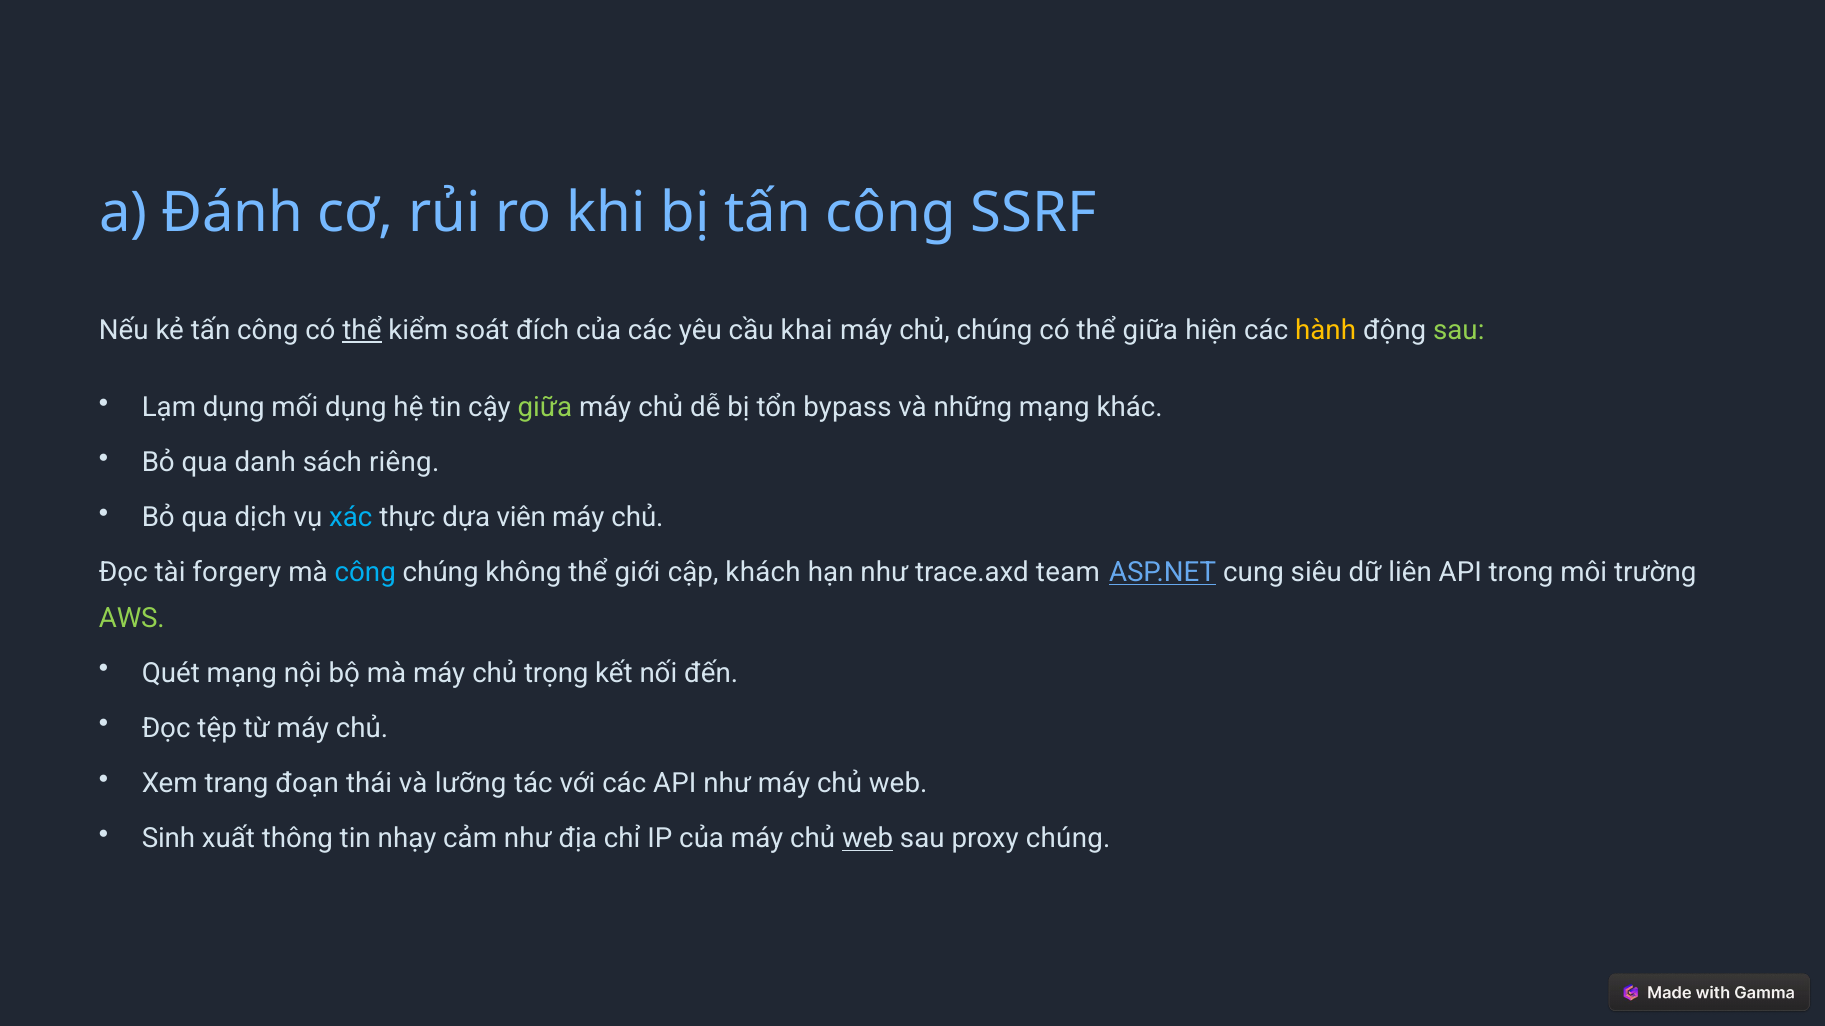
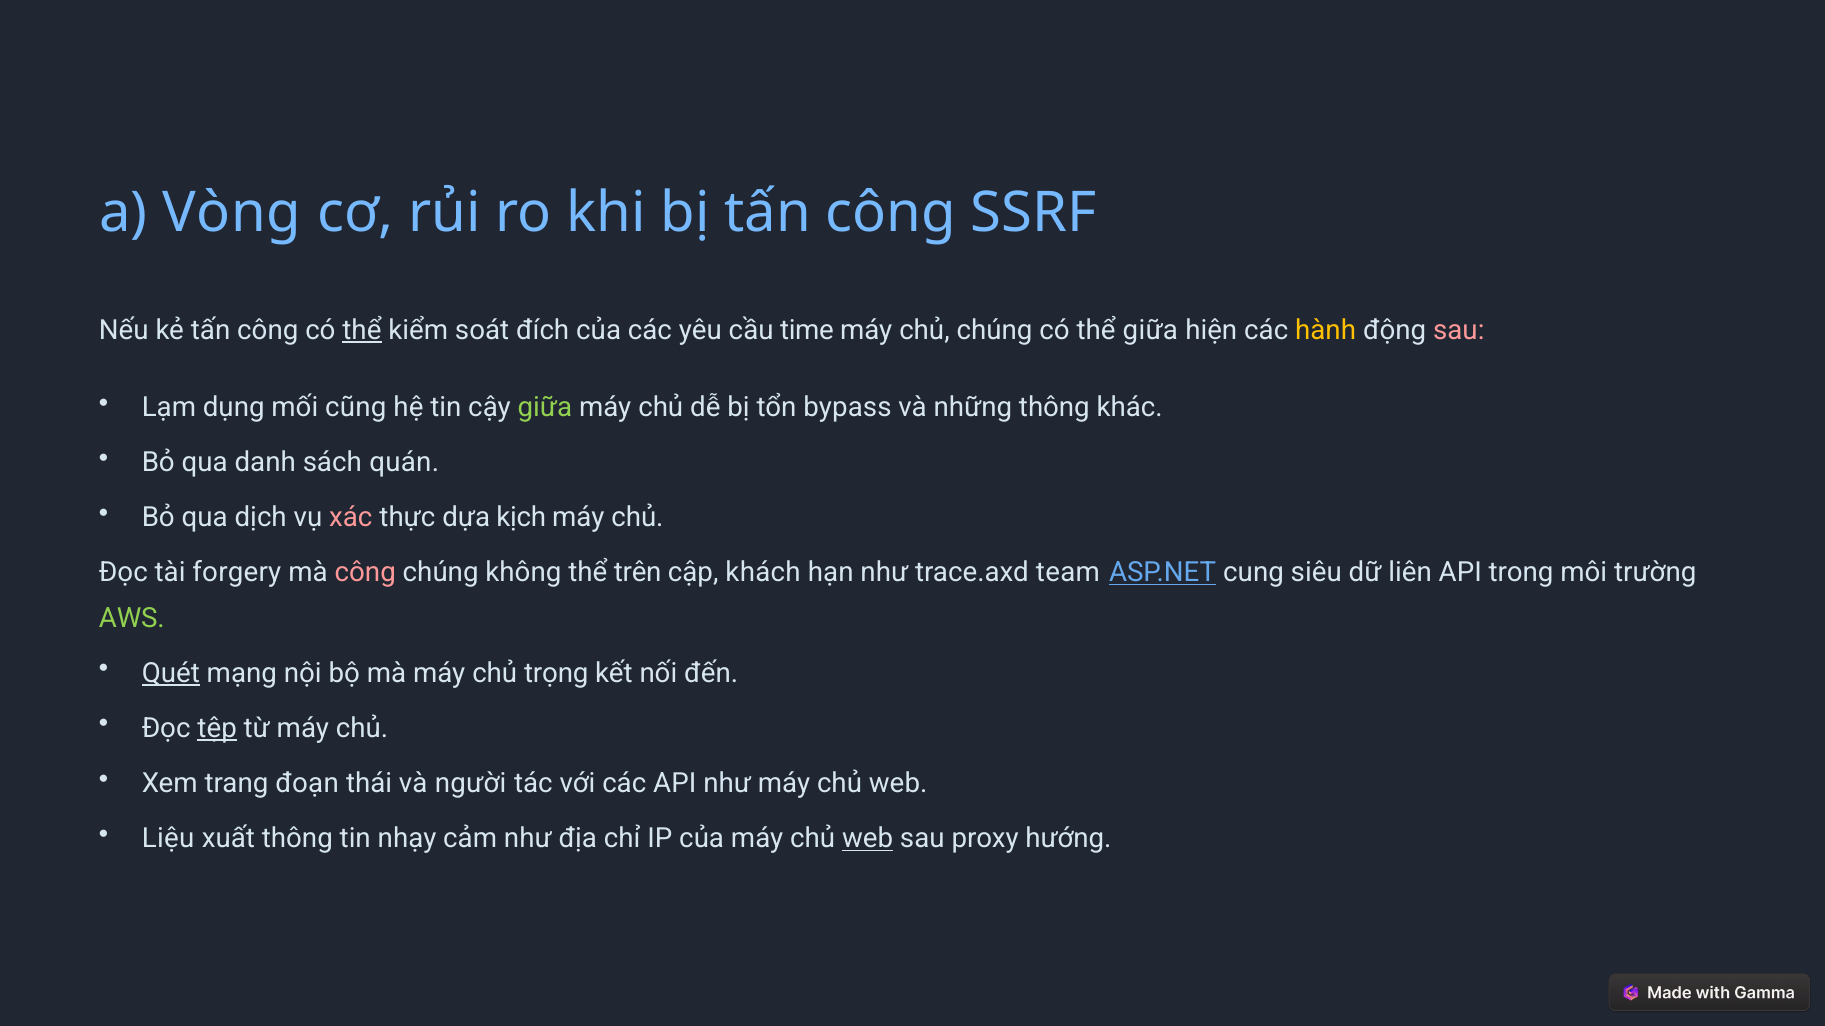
Đánh: Đánh -> Vòng (232, 213)
khai: khai -> time (807, 330)
sau colour: light green -> pink (1459, 330)
mối dụng: dụng -> cũng (356, 408)
những mạng: mạng -> thông (1054, 408)
riêng: riêng -> quán (404, 463)
xác colour: light blue -> pink (351, 518)
viên: viên -> kịch (521, 518)
công colour: light blue -> pink (365, 573)
giới: giới -> trên (638, 573)
Quét underline: none -> present (171, 673)
tệp underline: none -> present (217, 729)
lưỡng: lưỡng -> người (471, 784)
Sinh: Sinh -> Liệu (168, 839)
proxy chúng: chúng -> hướng (1068, 839)
